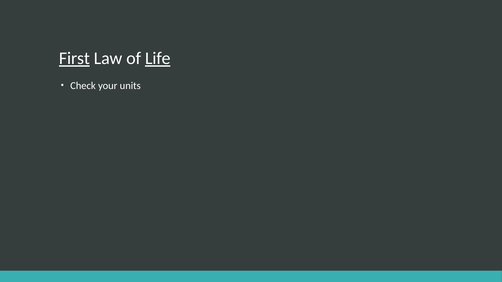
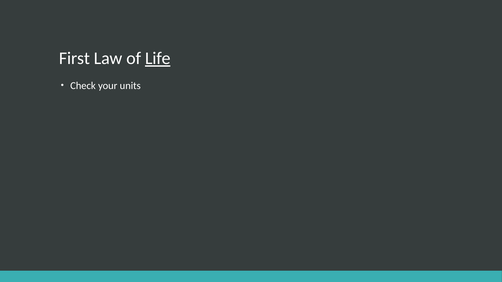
First underline: present -> none (74, 58)
